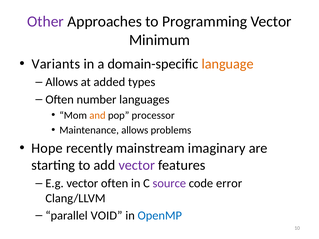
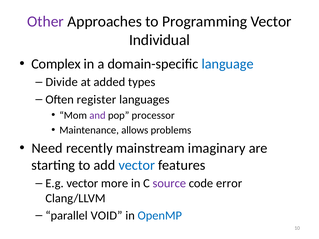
Minimum: Minimum -> Individual (160, 40)
Variants: Variants -> Complex (56, 64)
language colour: orange -> blue (228, 64)
Allows: Allows -> Divide (62, 82)
number: number -> register (96, 100)
and colour: orange -> purple (97, 115)
Hope: Hope -> Need (47, 148)
vector colour: purple -> blue (137, 165)
vector often: often -> more (115, 184)
